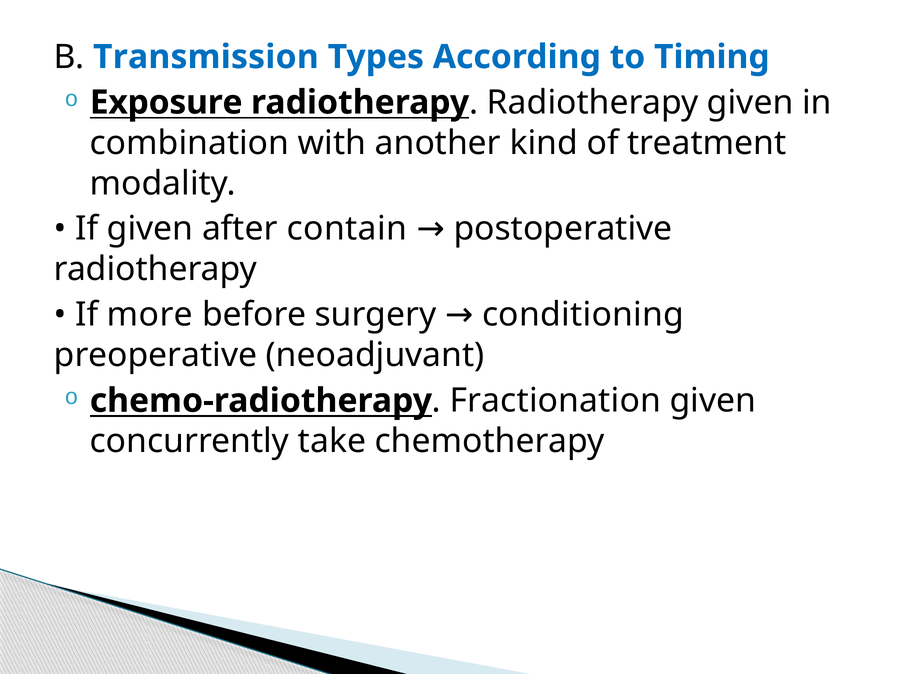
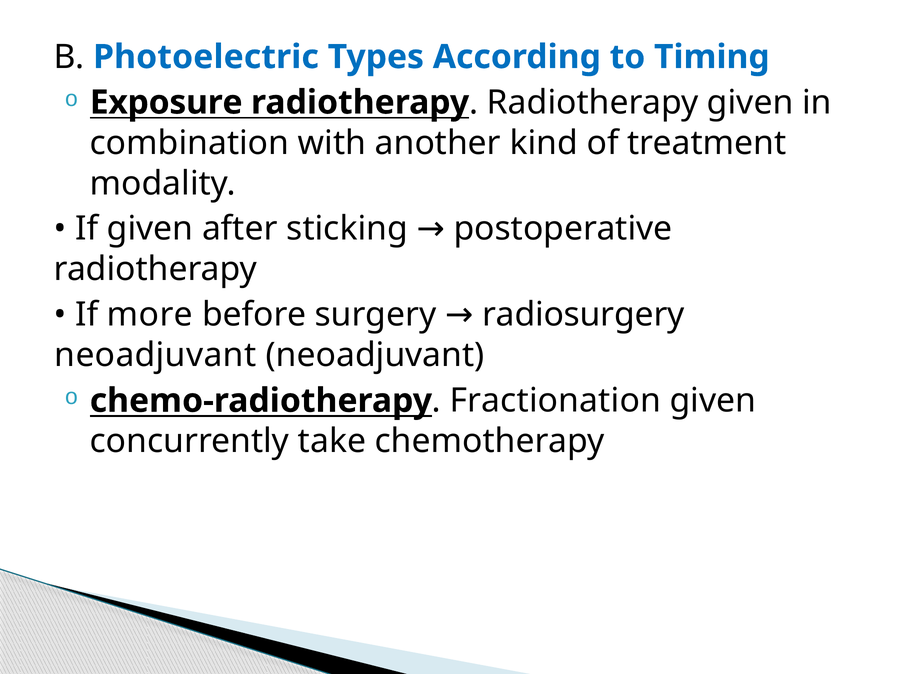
Transmission: Transmission -> Photoelectric (206, 57)
contain: contain -> sticking (347, 229)
conditioning: conditioning -> radiosurgery (583, 315)
preoperative: preoperative -> neoadjuvant (155, 355)
